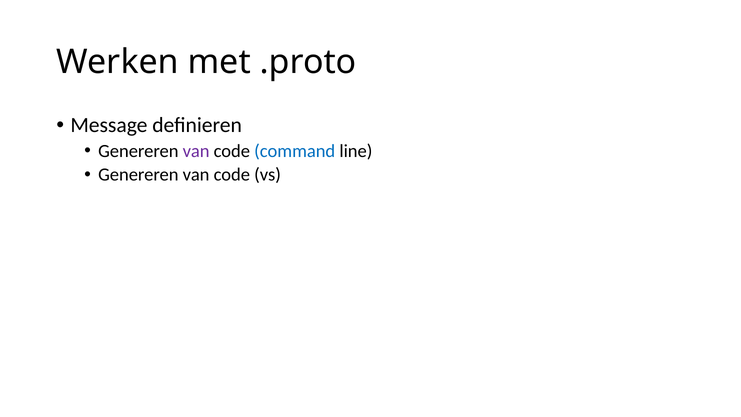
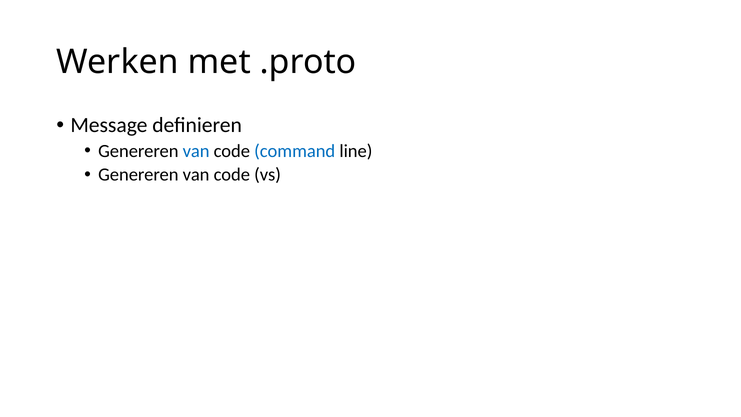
van colour: purple -> blue (196, 151)
